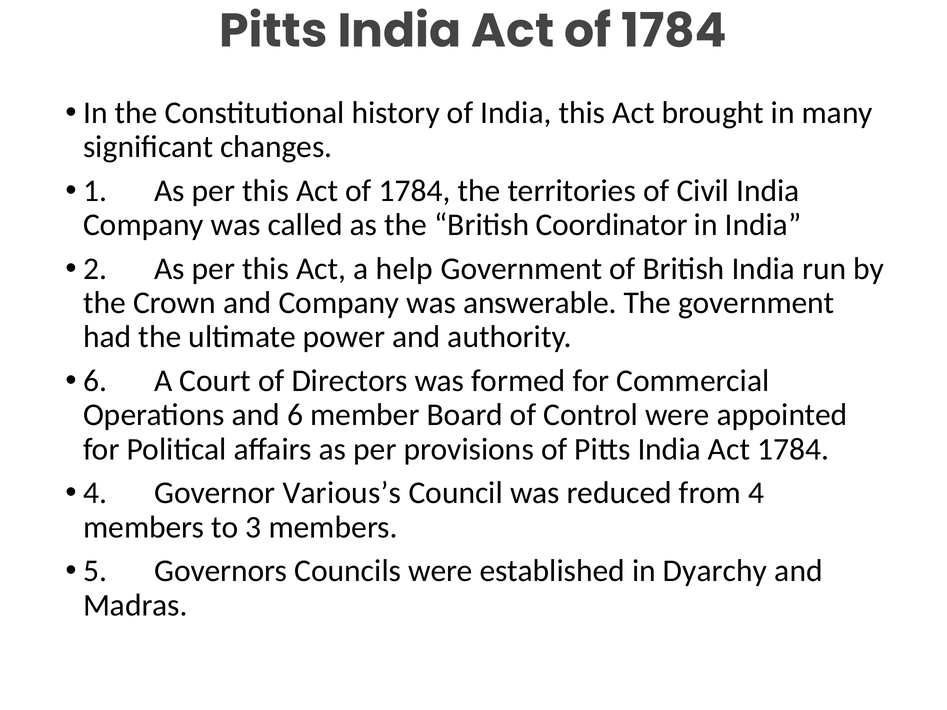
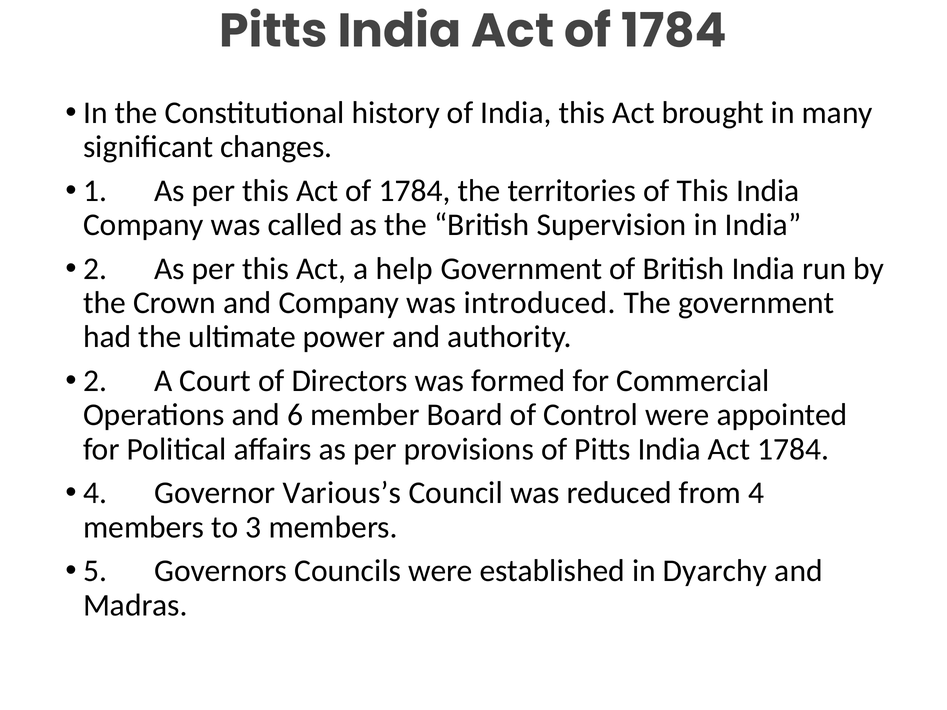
of Civil: Civil -> This (703, 191)
Coordinator: Coordinator -> Supervision (611, 225)
answerable: answerable -> introduced (540, 303)
6: 6 -> 2 (95, 381)
